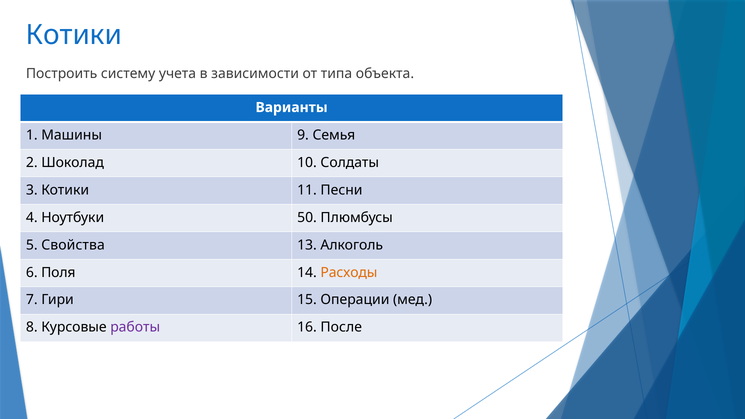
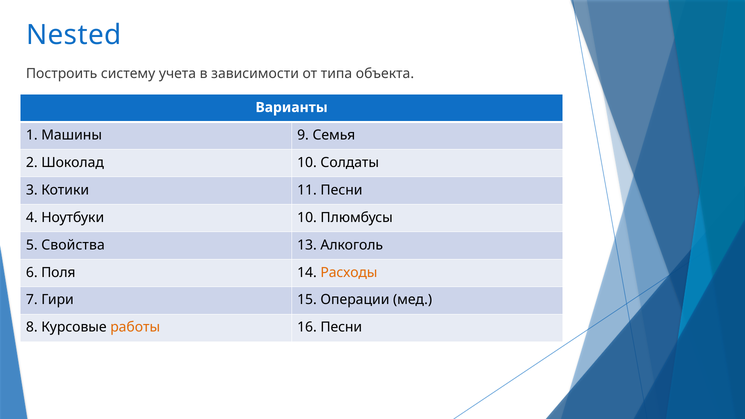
Котики: Котики -> Nested (74, 35)
Ноутбуки 50: 50 -> 10 (307, 217)
работы colour: purple -> orange (135, 327)
16 После: После -> Песни (341, 327)
